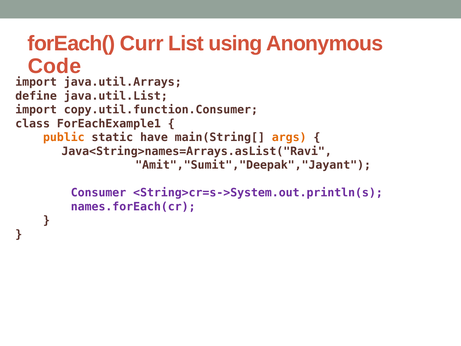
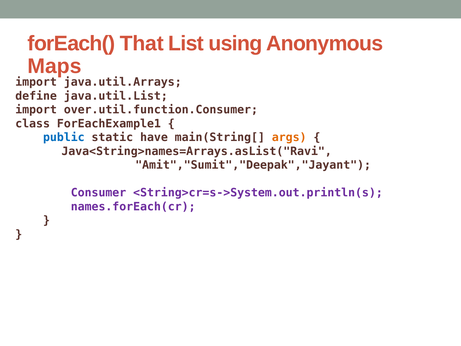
Curr: Curr -> That (142, 43)
Code: Code -> Maps (55, 66)
copy.util.function.Consumer: copy.util.function.Consumer -> over.util.function.Consumer (161, 110)
public colour: orange -> blue (64, 137)
